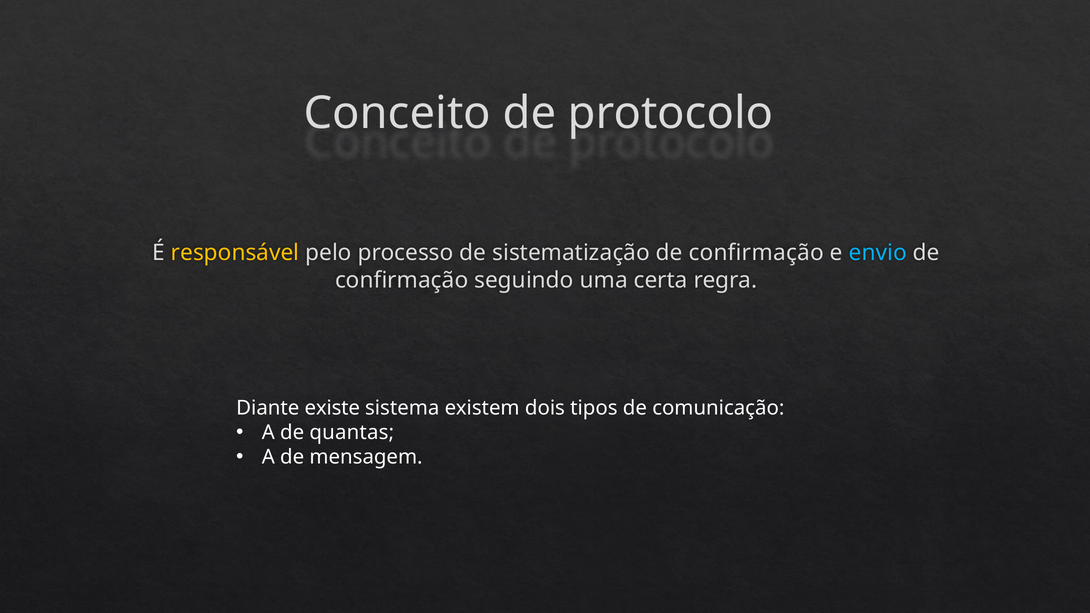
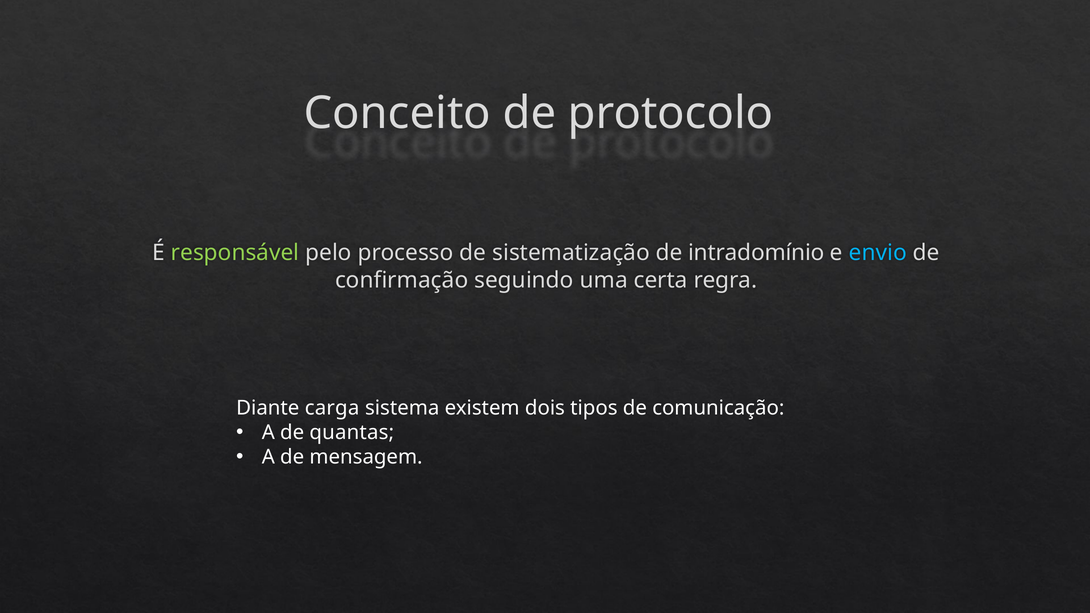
responsável colour: yellow -> light green (235, 253)
sistematização de confirmação: confirmação -> intradomínio (756, 253)
existe: existe -> carga (332, 408)
